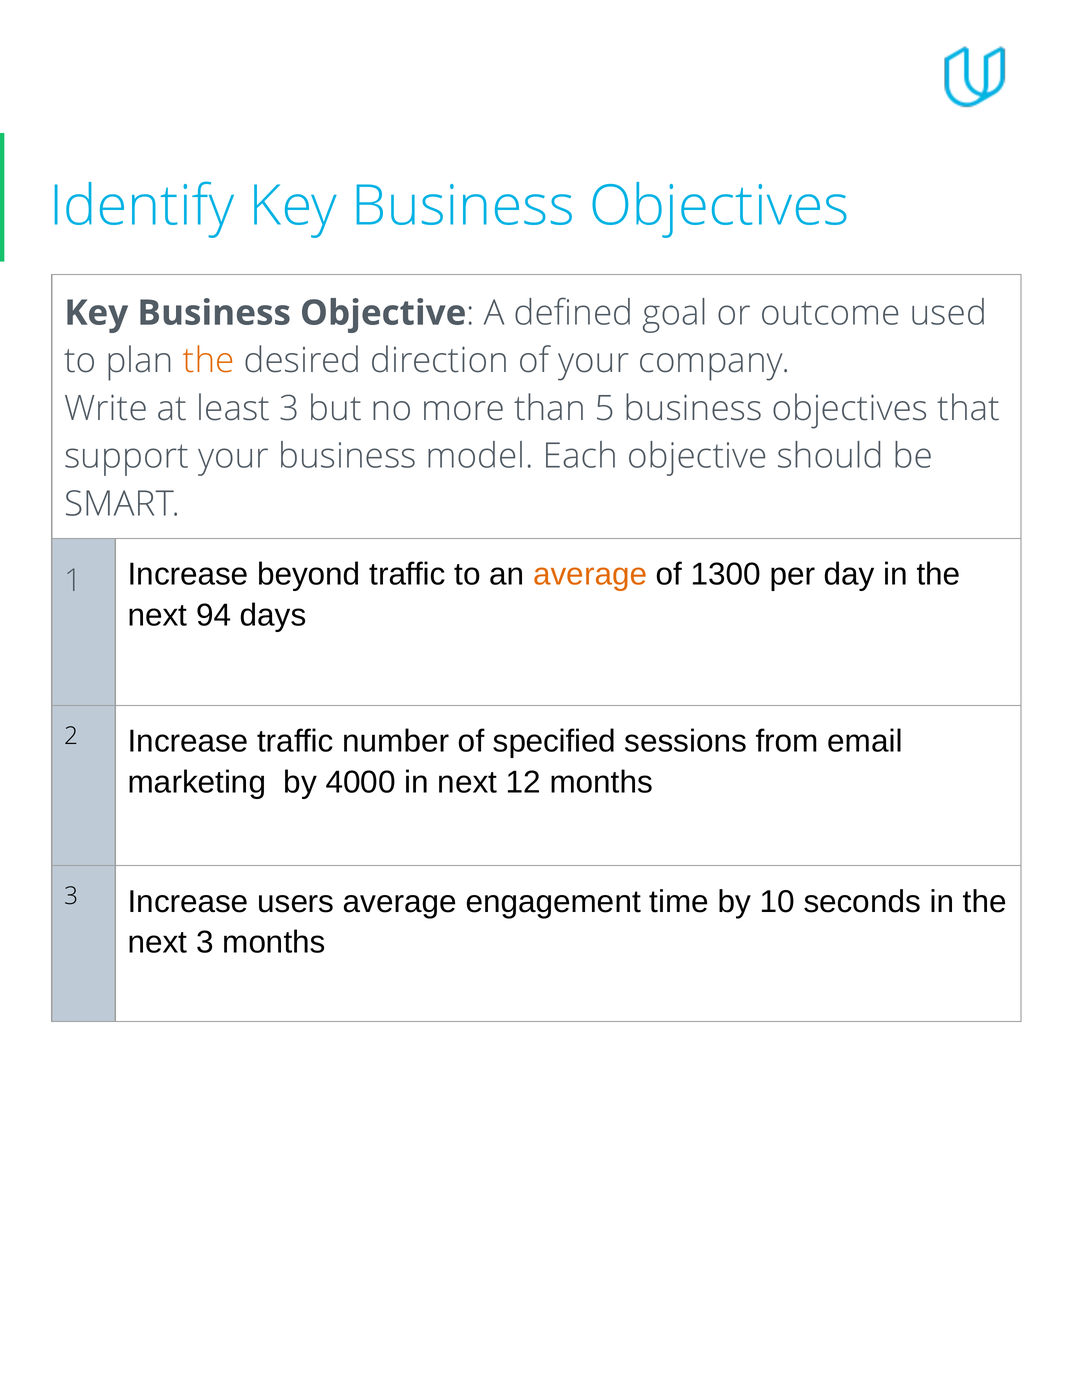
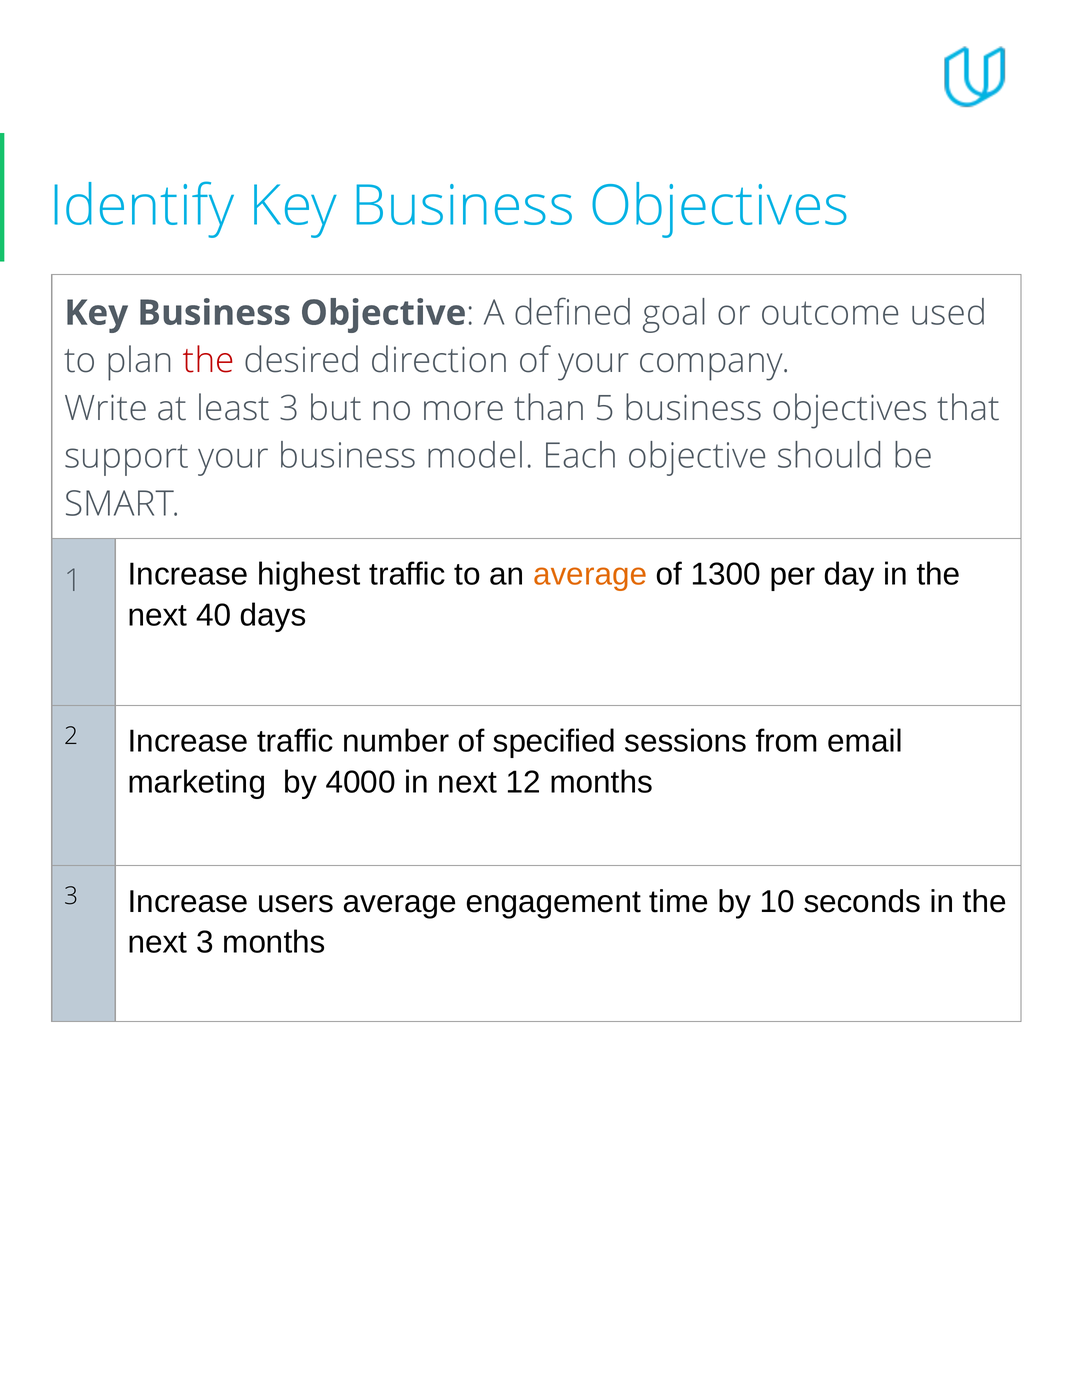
the colour: orange -> red (209, 361)
beyond: beyond -> highest (309, 574)
94: 94 -> 40 (214, 615)
